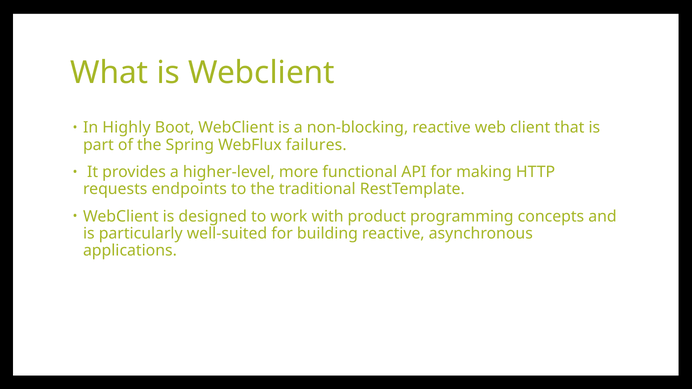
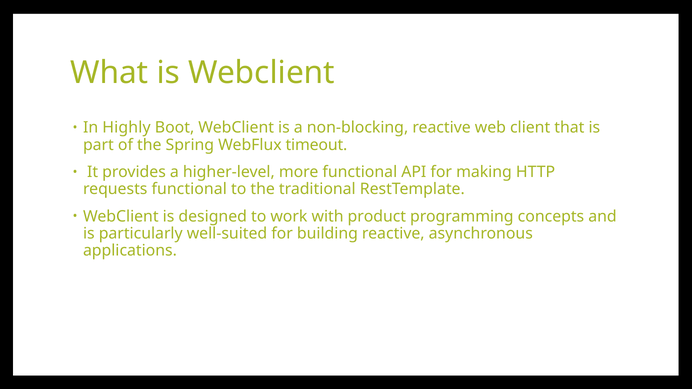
failures: failures -> timeout (316, 145)
requests endpoints: endpoints -> functional (189, 189)
